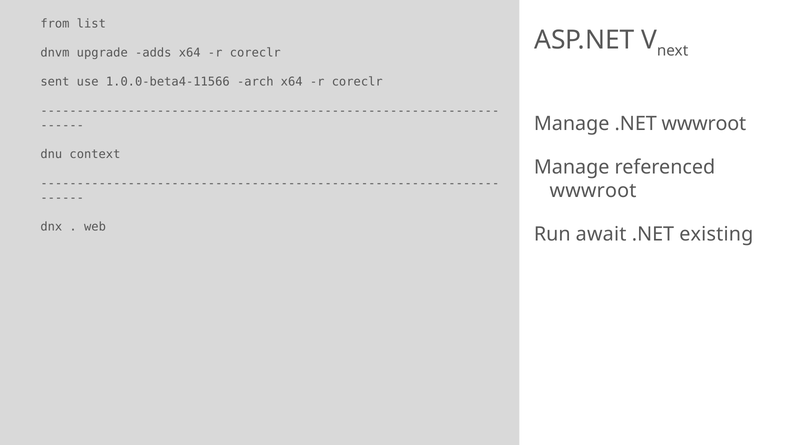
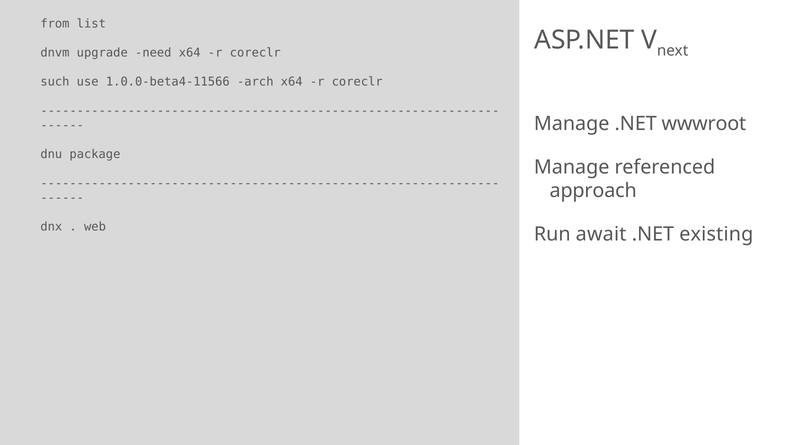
adds: adds -> need (153, 52)
sent: sent -> such (55, 81)
context: context -> package (95, 154)
wwwroot: wwwroot -> approach (593, 191)
